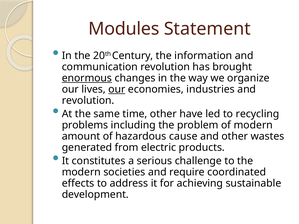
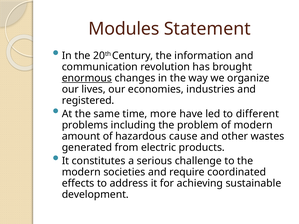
our underline: present -> none (117, 89)
revolution: revolution -> registered (88, 101)
time other: other -> more (163, 114)
recycling: recycling -> different (257, 114)
